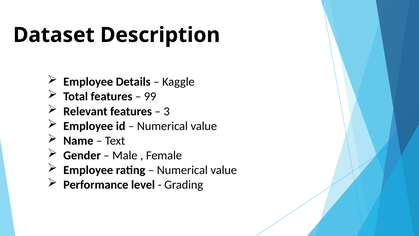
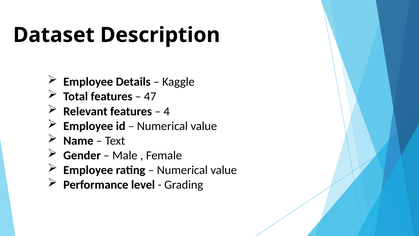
99: 99 -> 47 (150, 96)
3: 3 -> 4 (167, 111)
